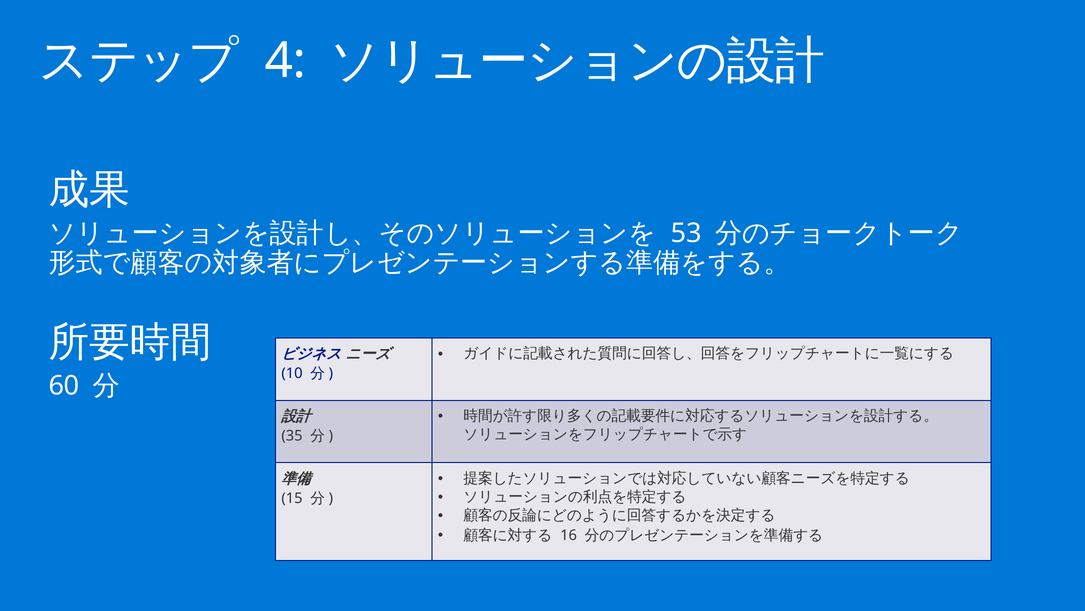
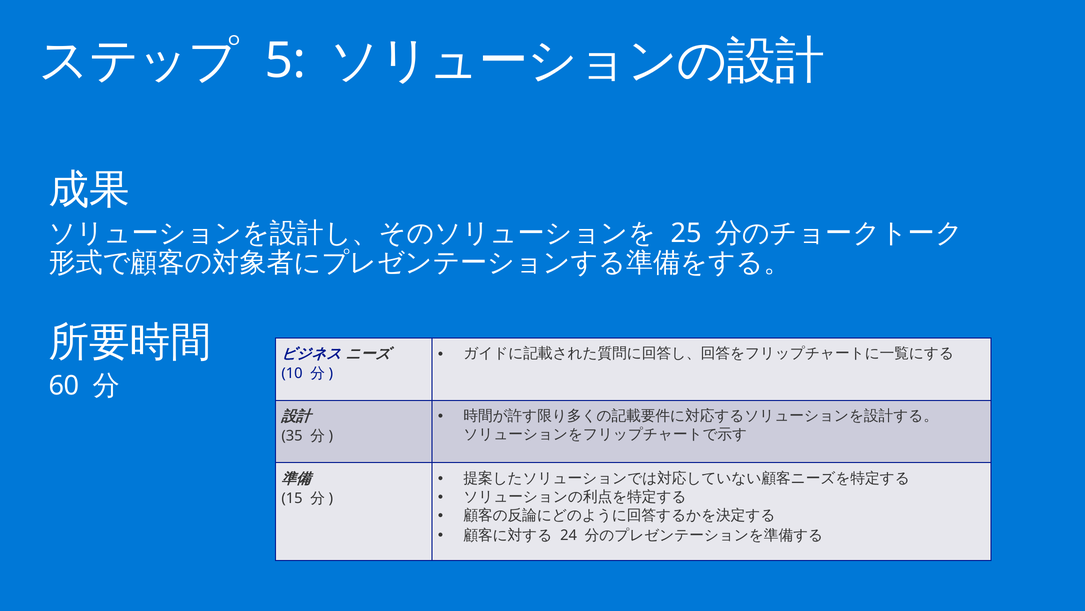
4: 4 -> 5 (286, 61)
53: 53 -> 25 (686, 233)
16: 16 -> 24 (569, 535)
